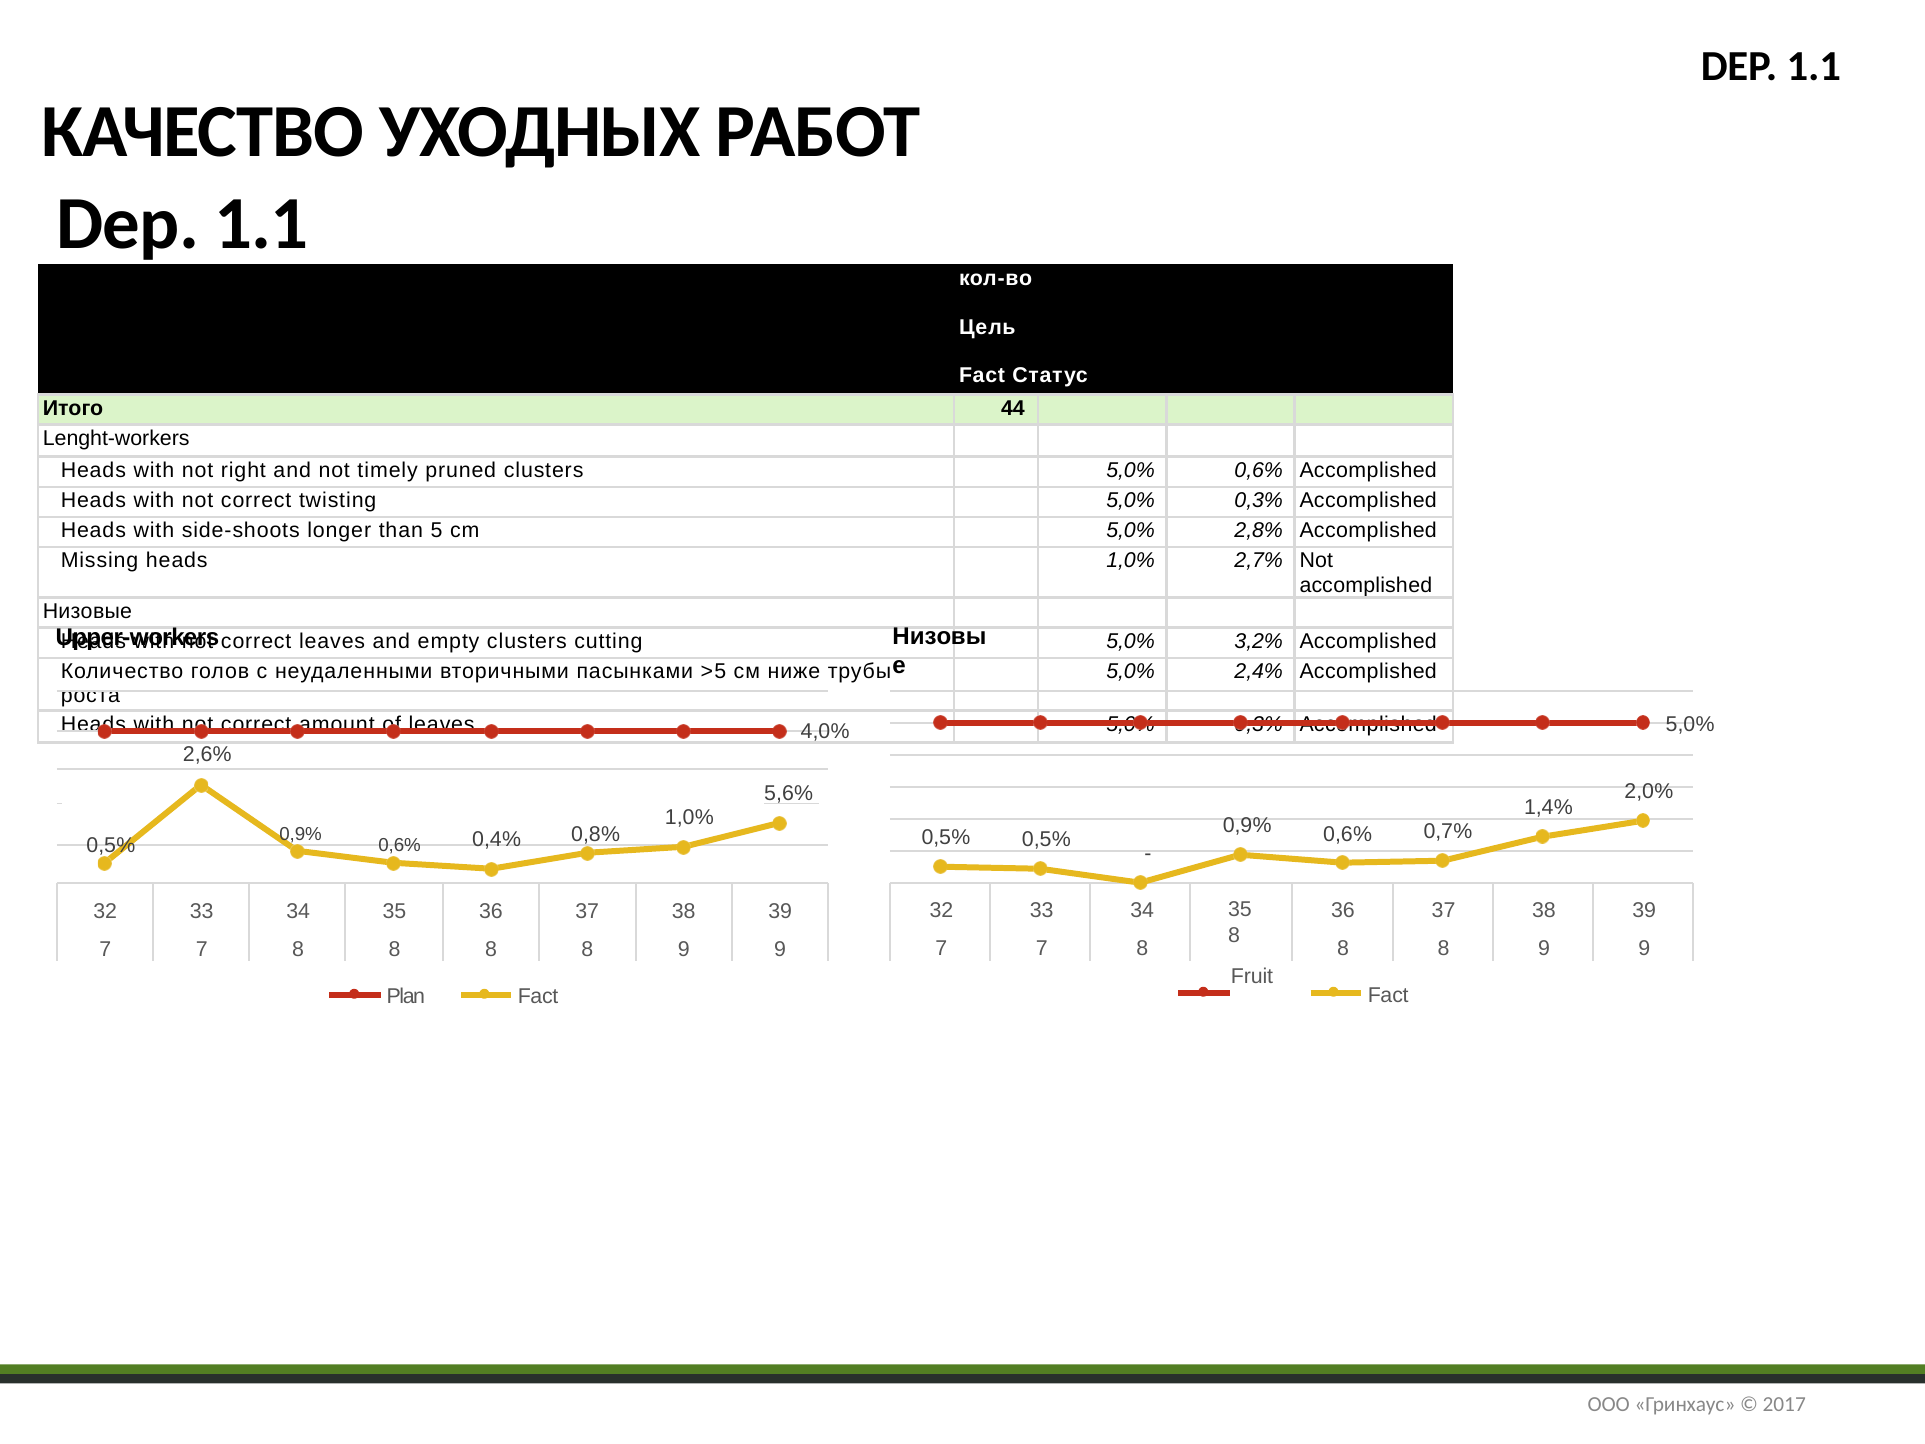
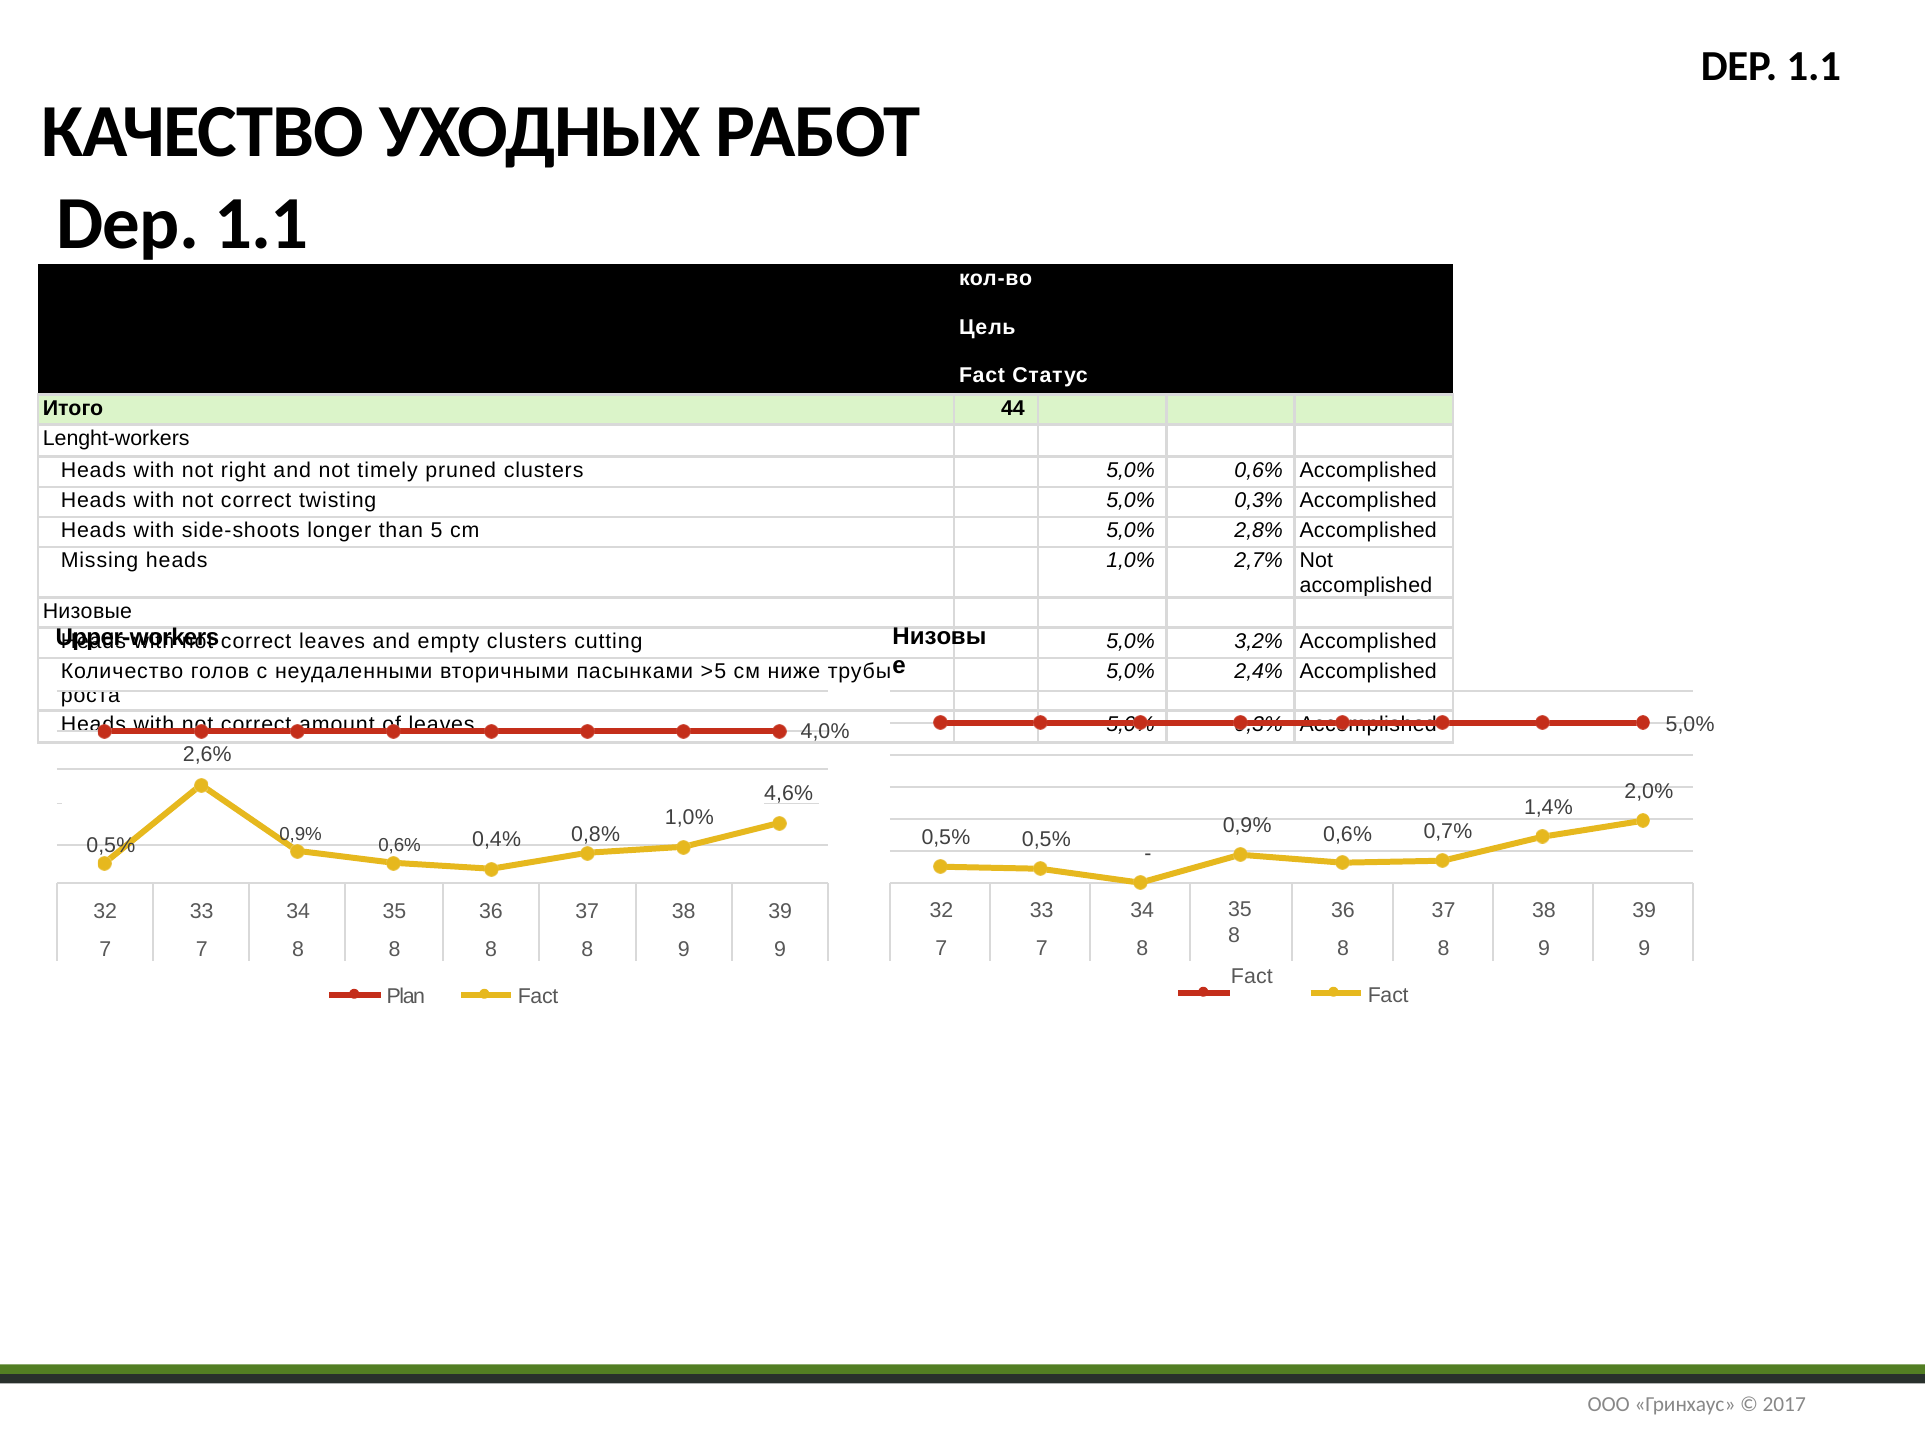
5,6%: 5,6% -> 4,6% (789, 794)
Fruit: Fruit -> Fact (1252, 977)
